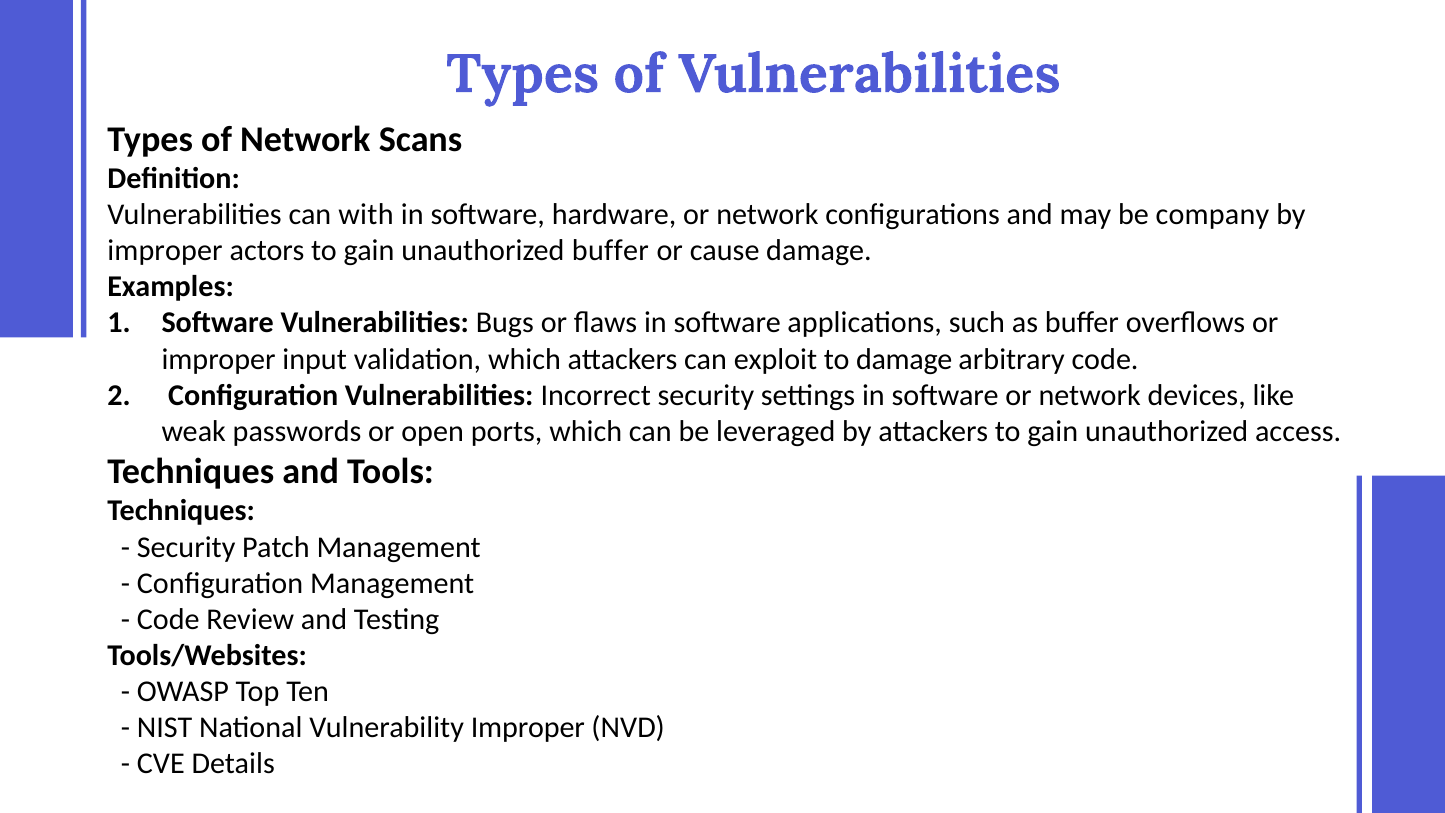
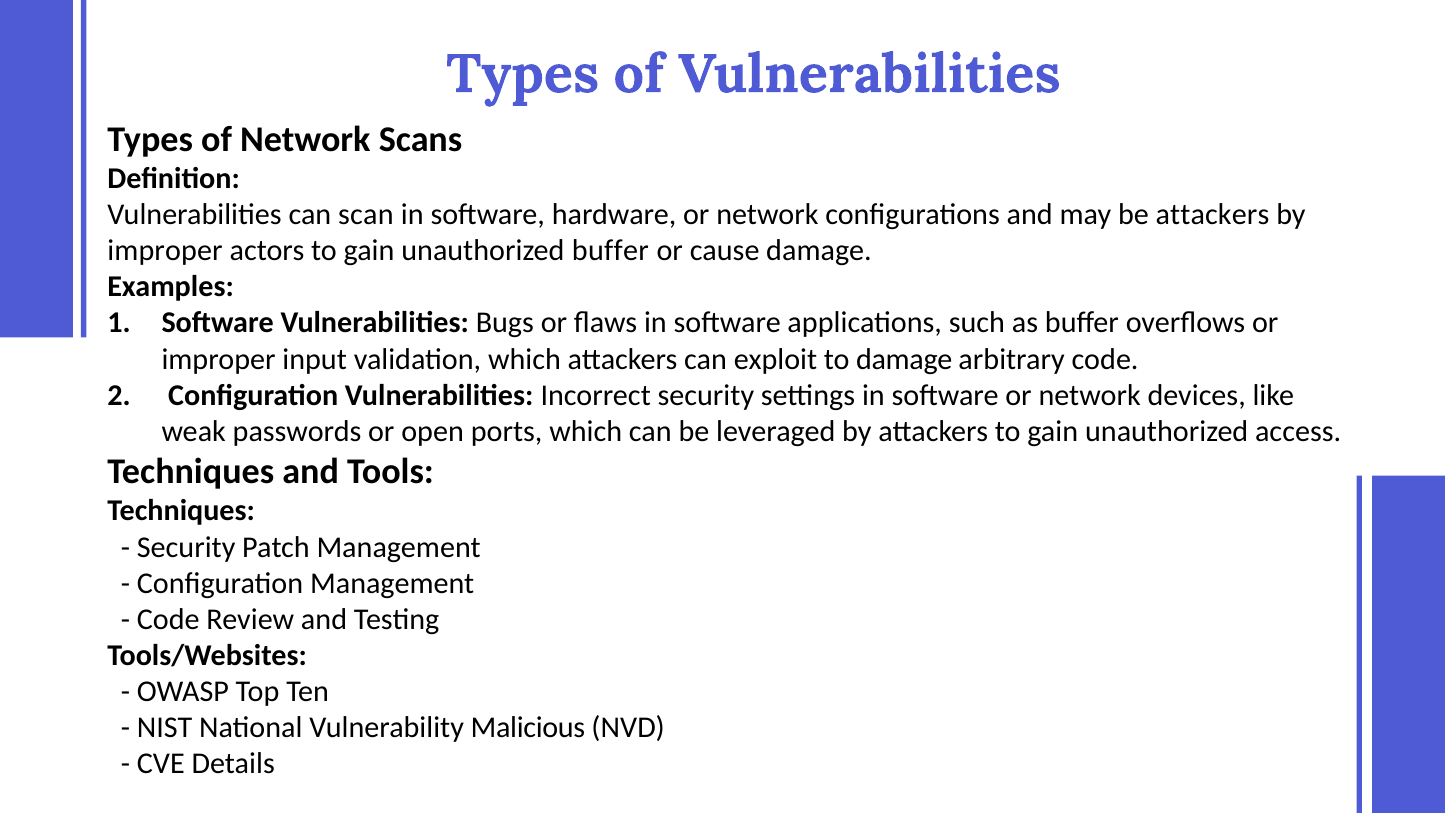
with: with -> scan (366, 215)
be company: company -> attackers (1212, 215)
Vulnerability Improper: Improper -> Malicious (528, 728)
